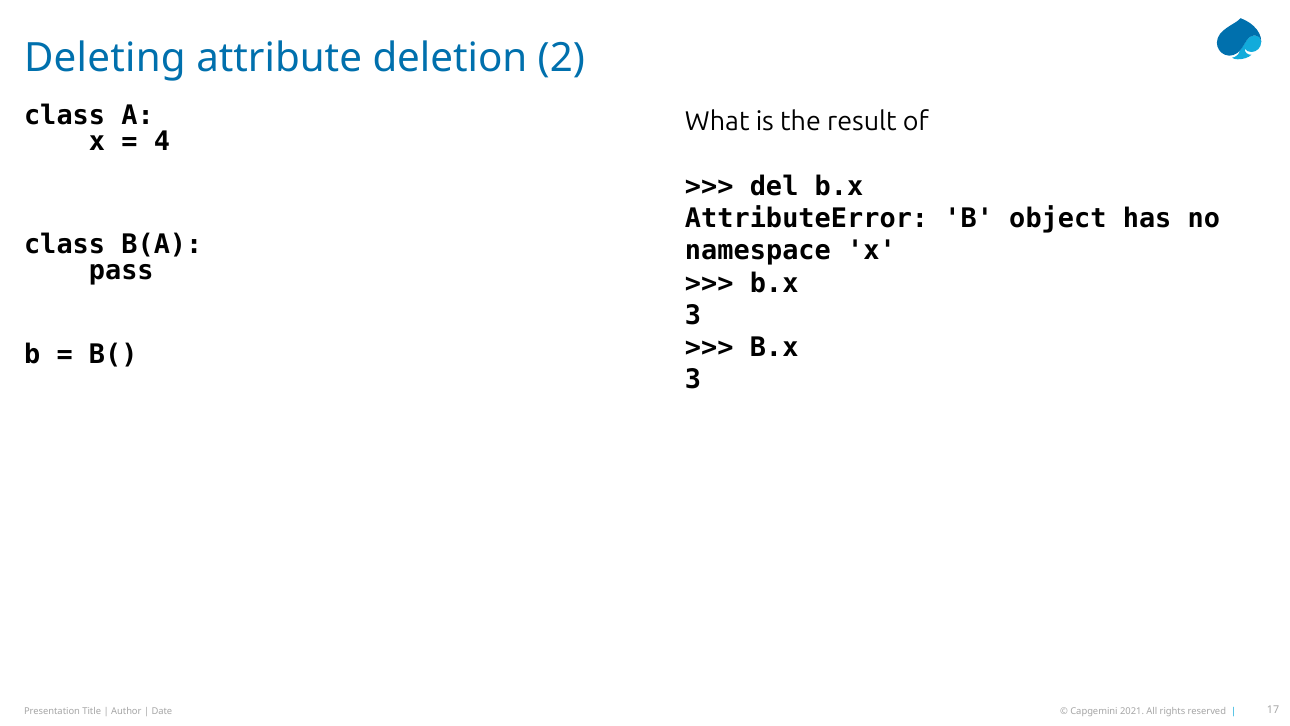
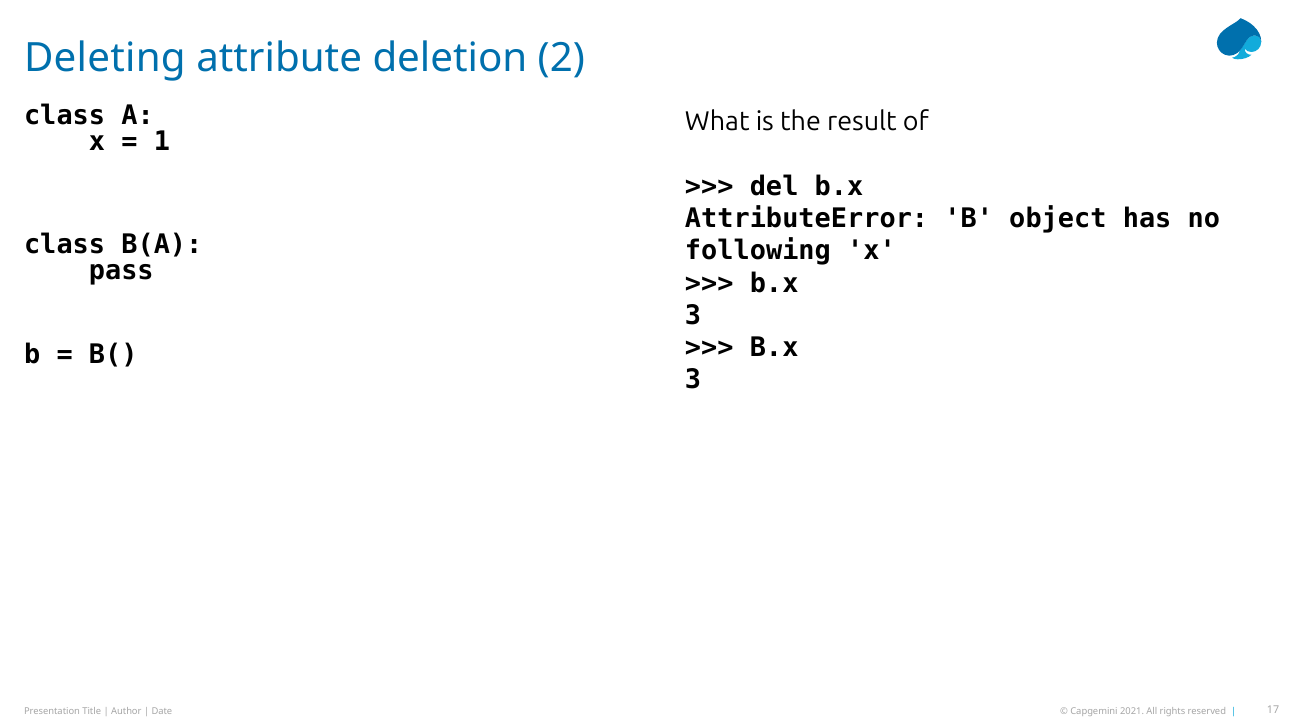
4: 4 -> 1 (162, 141)
namespace: namespace -> following (758, 251)
